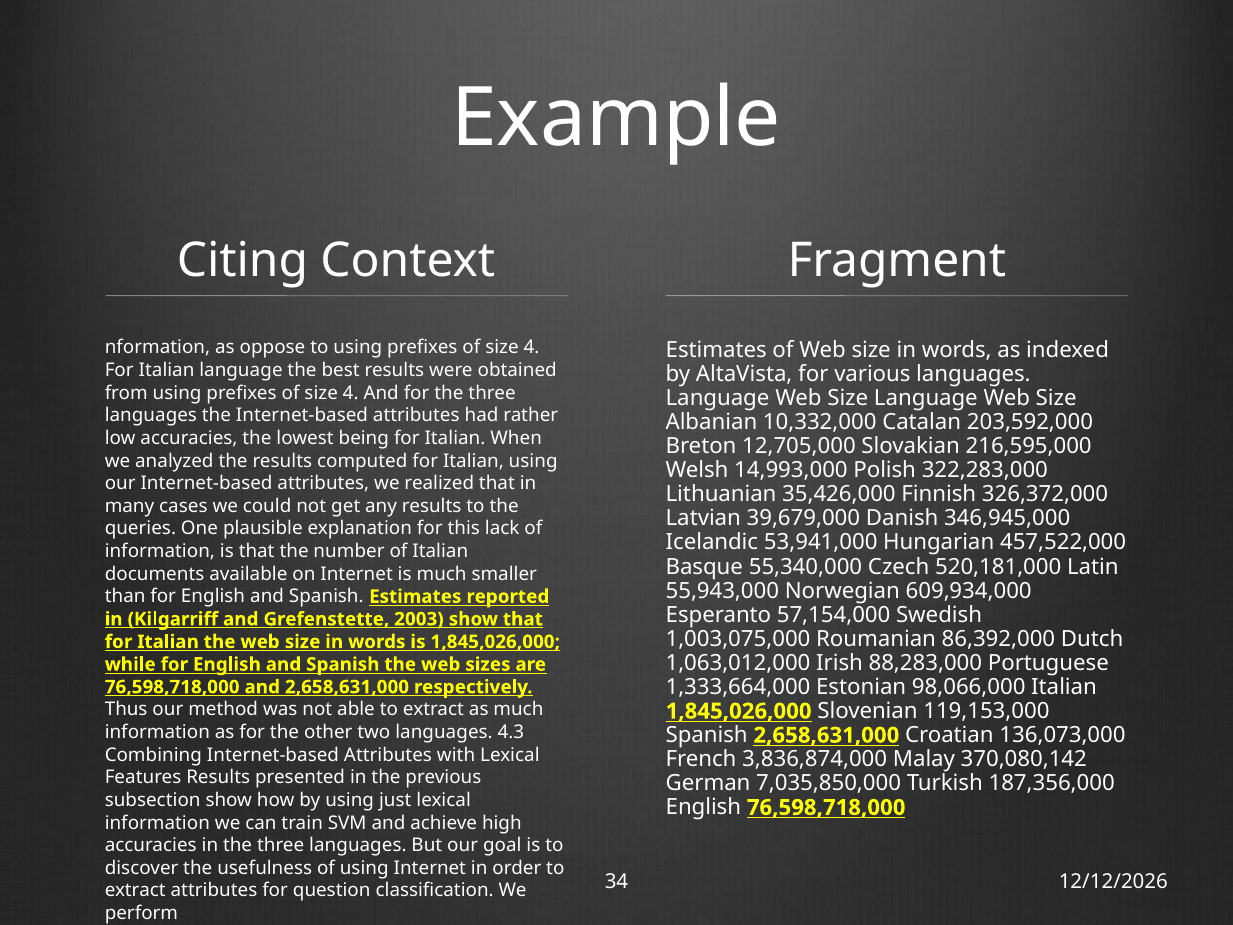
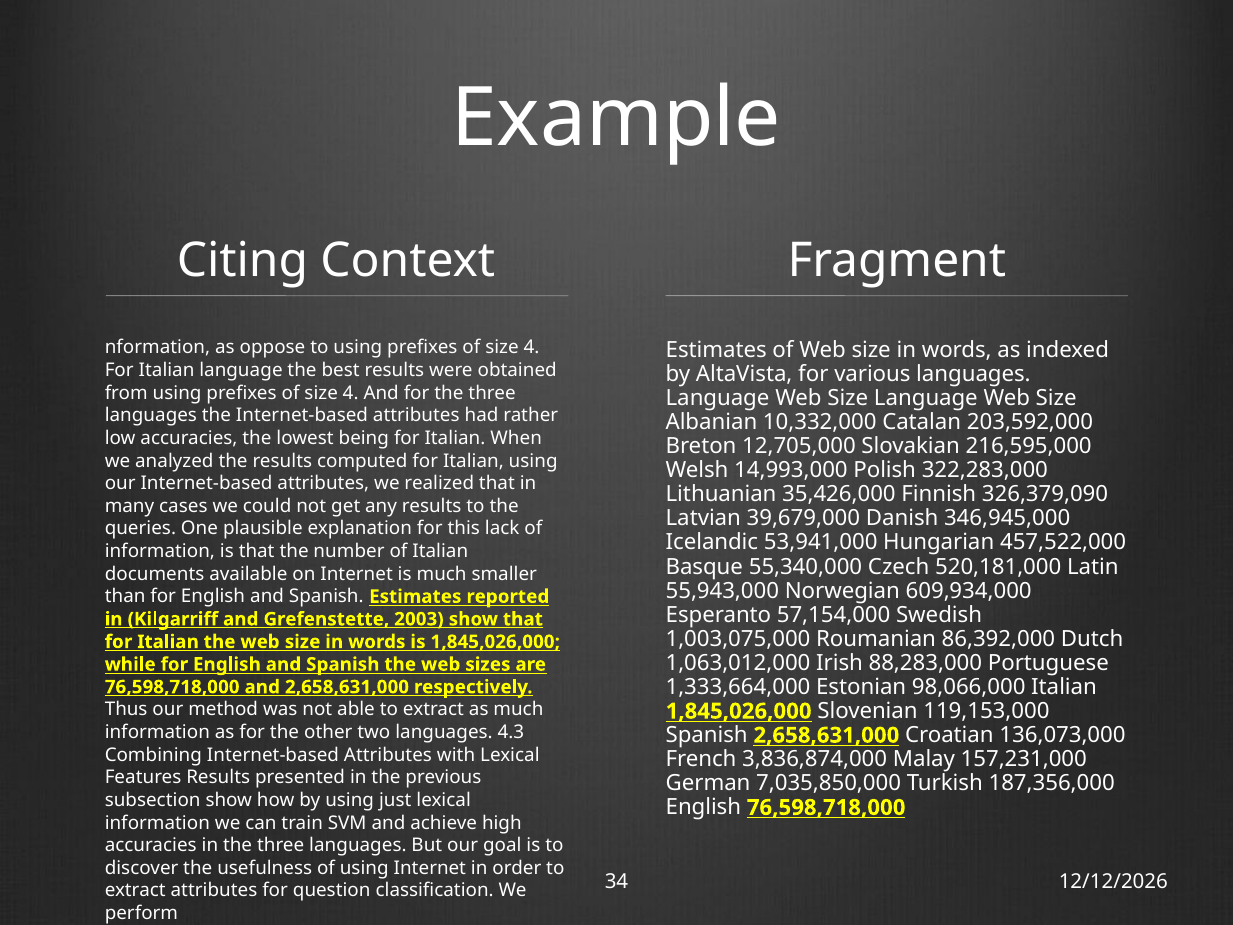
326,372,000: 326,372,000 -> 326,379,090 (1045, 494)
370,080,142: 370,080,142 -> 157,231,000 (1024, 759)
